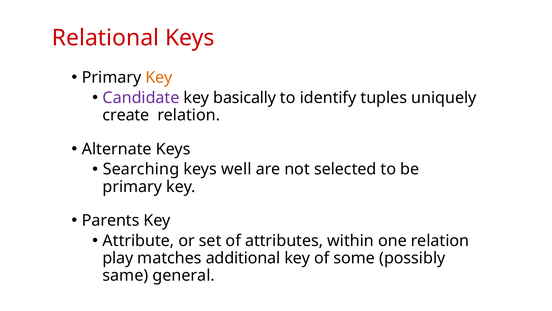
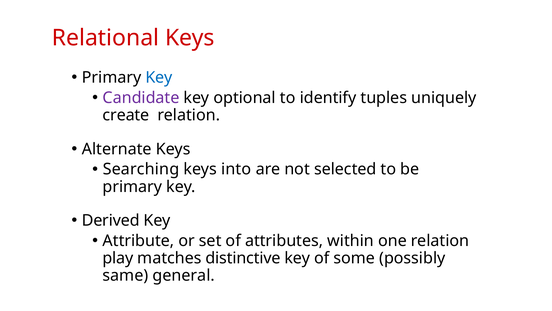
Key colour: orange -> blue (159, 77)
basically: basically -> optional (245, 98)
well: well -> into (236, 169)
Parents: Parents -> Derived (111, 220)
additional: additional -> distinctive (243, 258)
